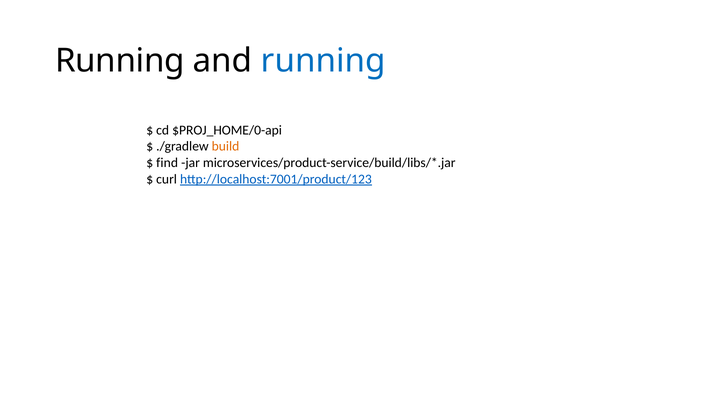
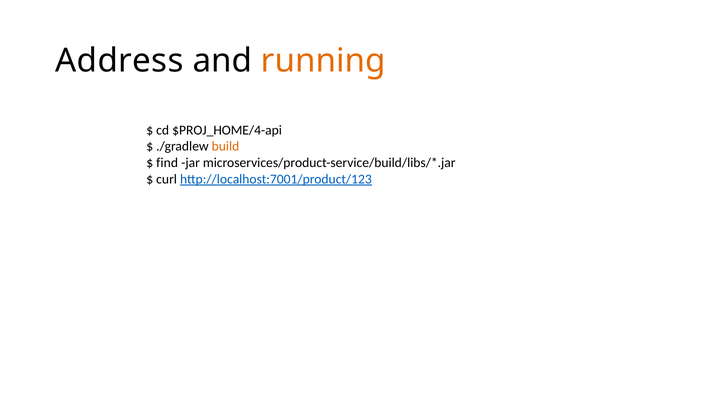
Running: Running -> Address (119, 61)
running colour: blue -> orange (323, 61)
$PROJ_HOME/0-api: $PROJ_HOME/0-api -> $PROJ_HOME/4-api (227, 130)
